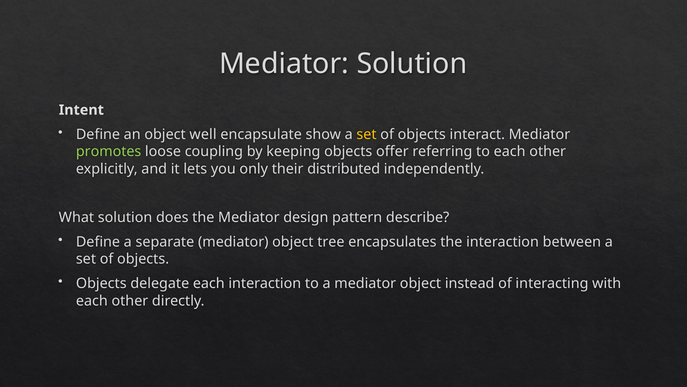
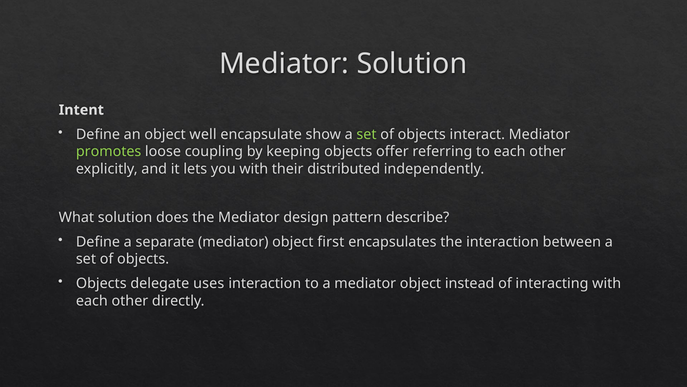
set colour: yellow -> light green (367, 134)
you only: only -> with (254, 169)
tree: tree -> first (331, 242)
delegate each: each -> uses (209, 283)
